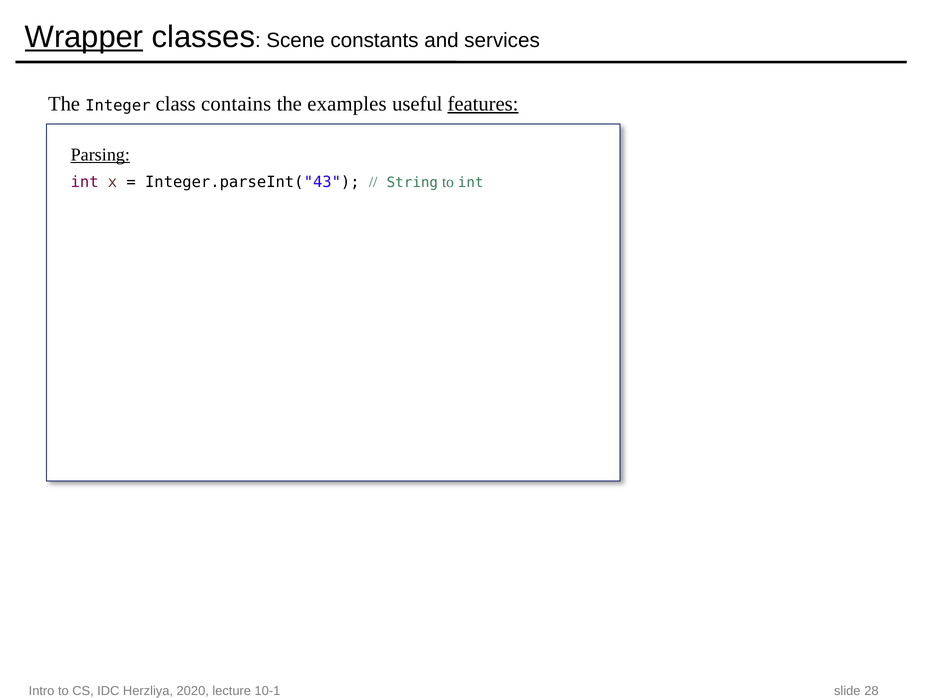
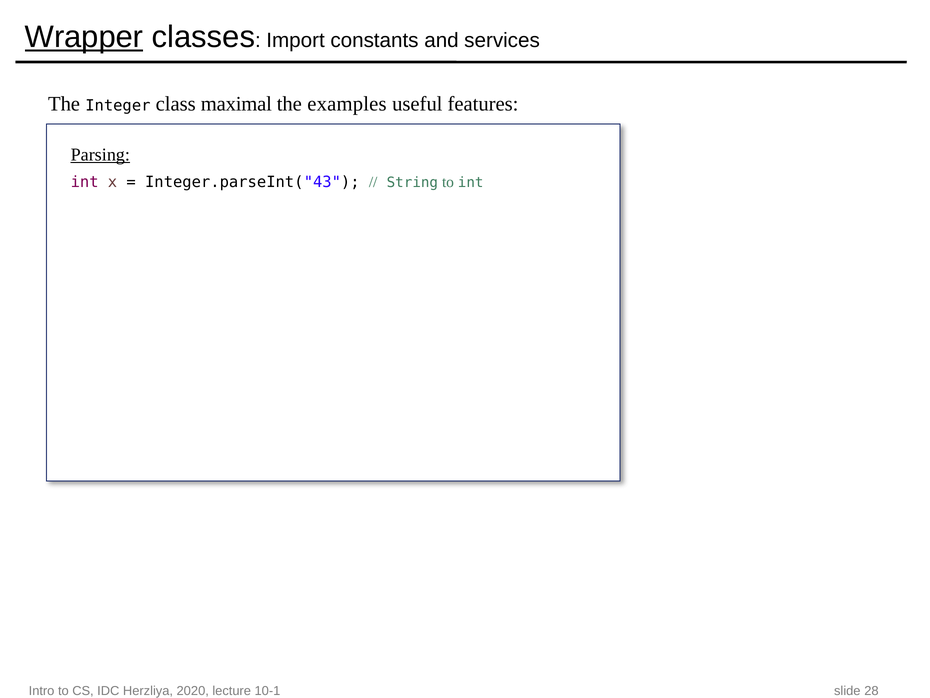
Scene: Scene -> Import (296, 40)
contains: contains -> maximal (236, 104)
features underline: present -> none (483, 104)
